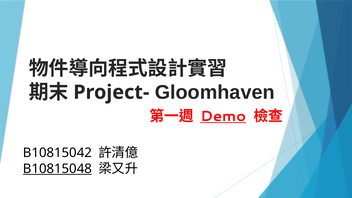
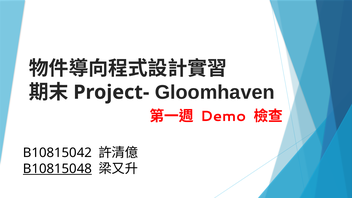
Demo underline: present -> none (223, 116)
